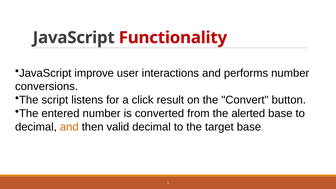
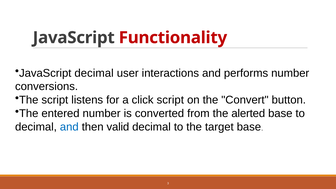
JavaScript improve: improve -> decimal (94, 73)
click result: result -> script (170, 100)
and colour: orange -> blue (69, 127)
